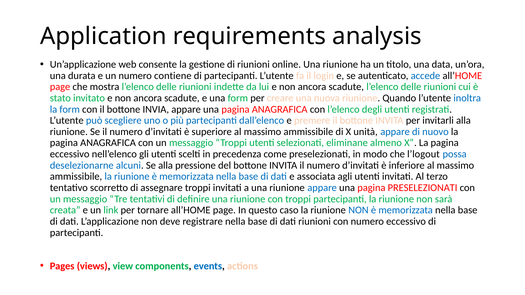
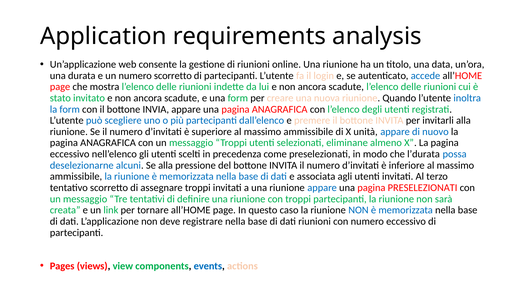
numero contiene: contiene -> scorretto (173, 76)
l’logout: l’logout -> l’durata (424, 154)
